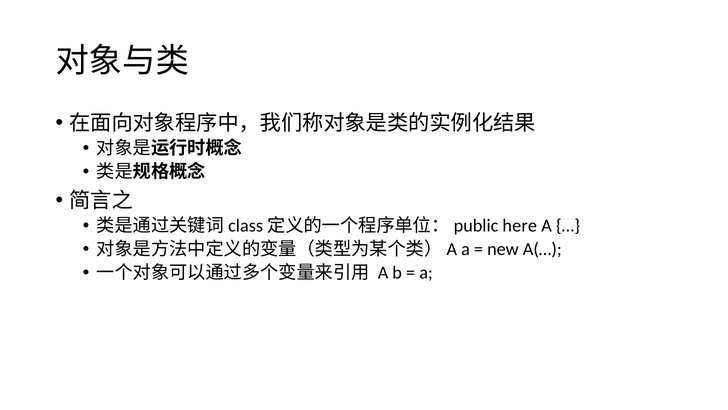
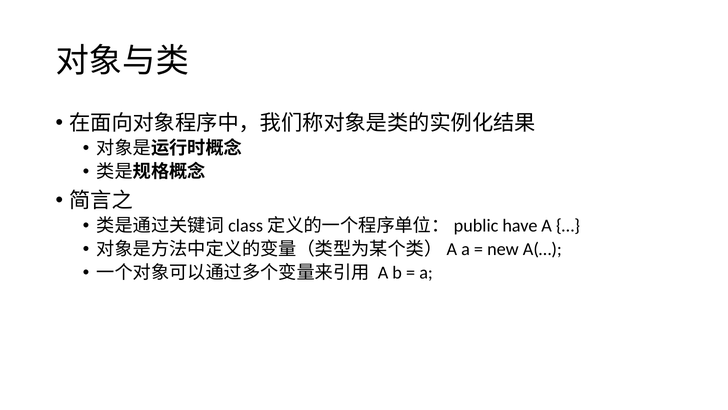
here: here -> have (520, 226)
